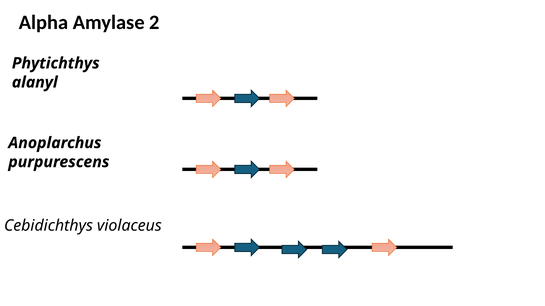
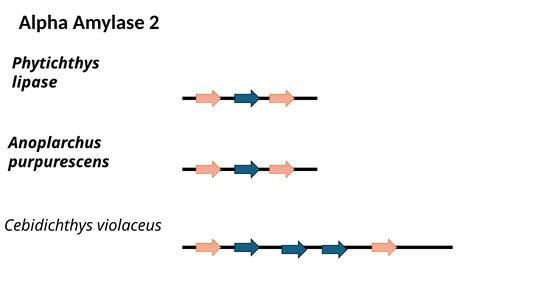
alanyl: alanyl -> lipase (35, 82)
